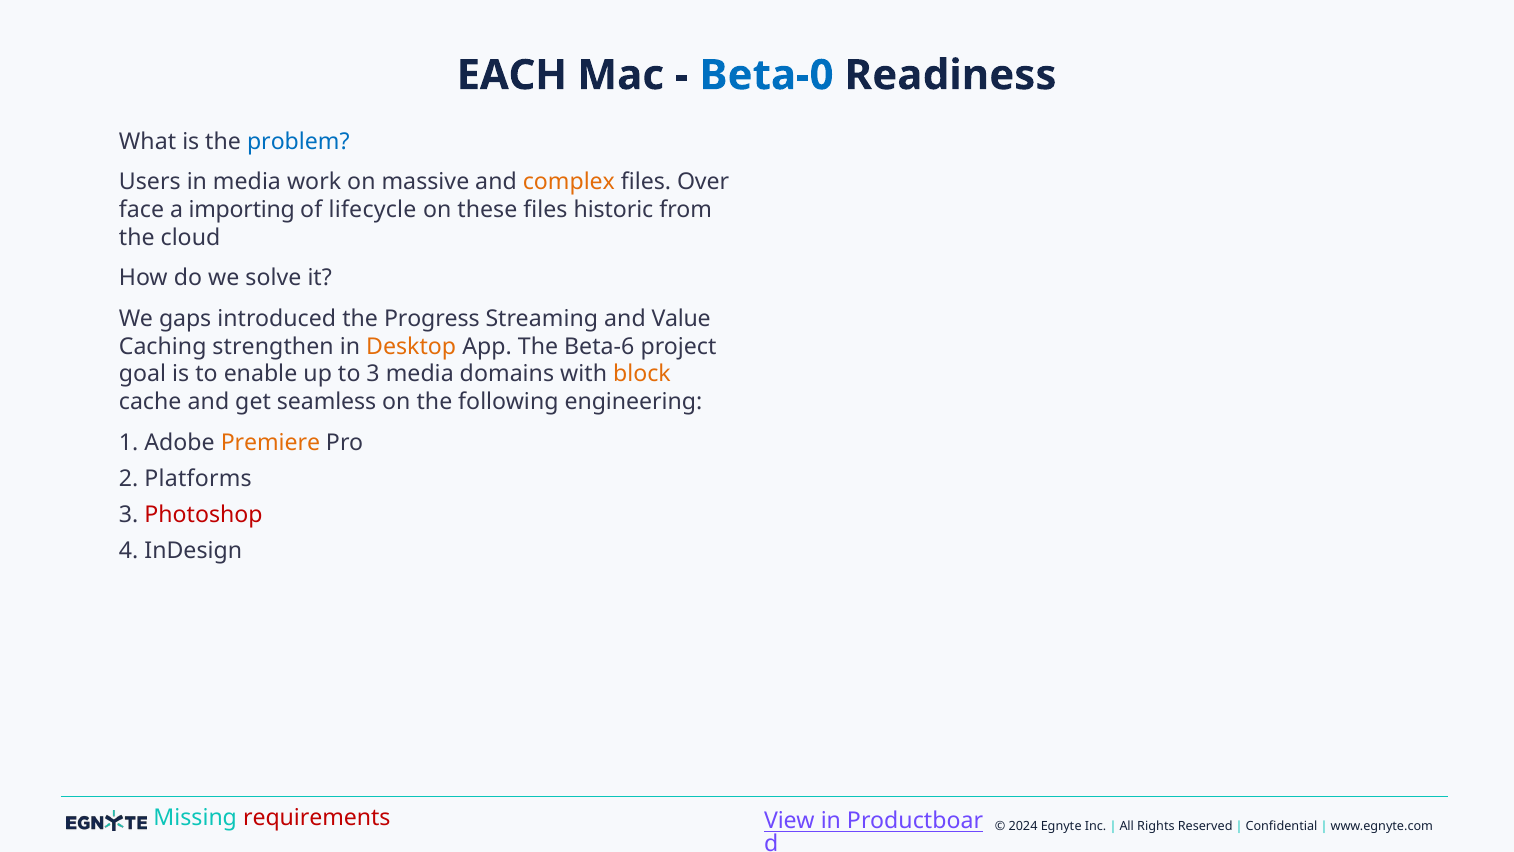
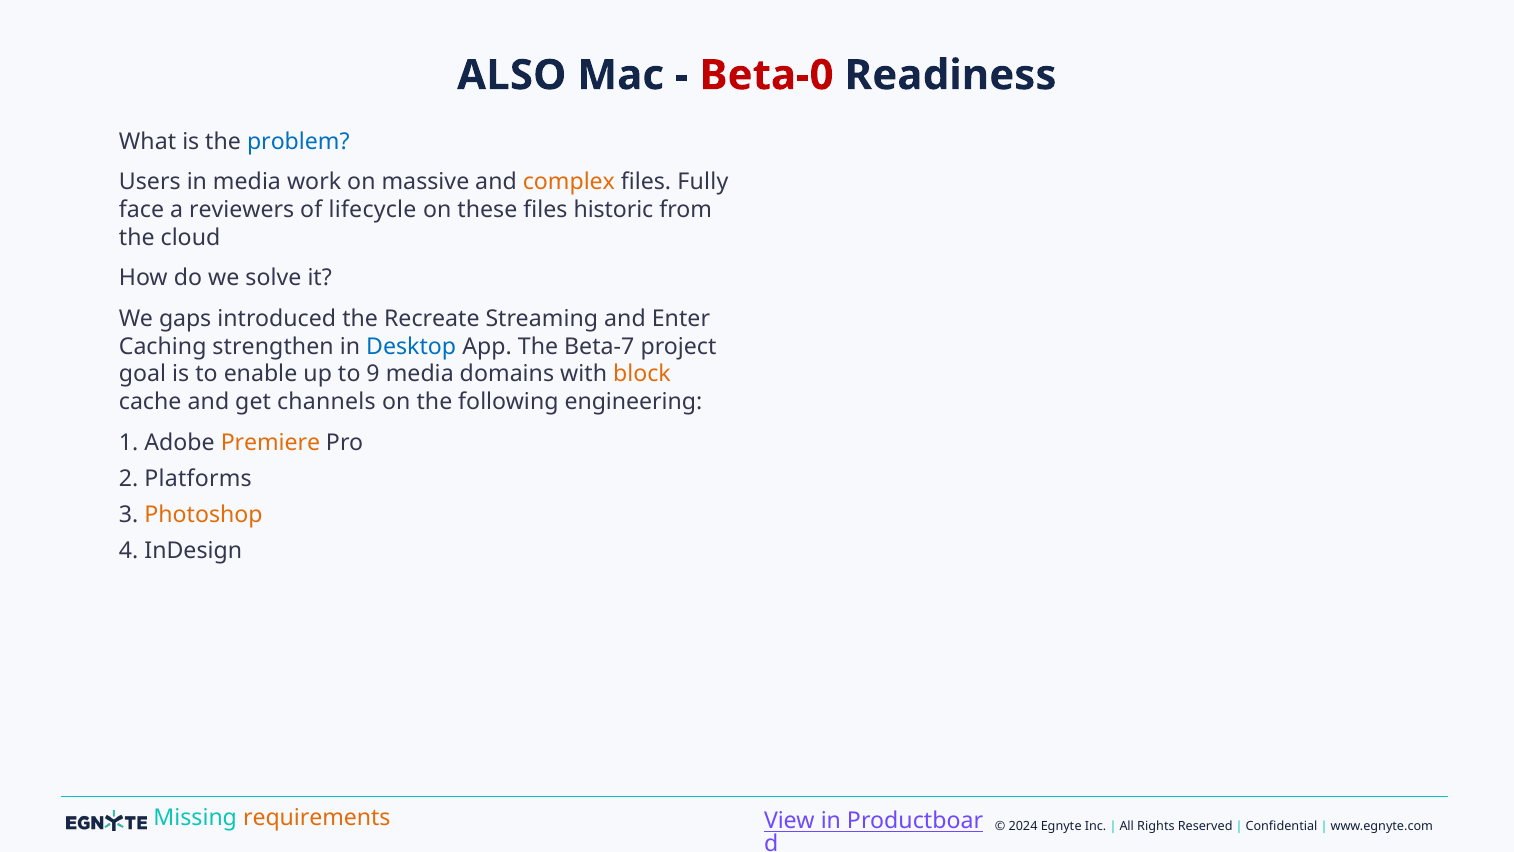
EACH: EACH -> ALSO (512, 75)
Beta-0 colour: blue -> red (767, 75)
Over: Over -> Fully (703, 182)
importing: importing -> reviewers (242, 210)
Progress: Progress -> Recreate (432, 319)
Value: Value -> Enter (681, 319)
Desktop colour: orange -> blue (411, 346)
Beta-6: Beta-6 -> Beta-7 (599, 346)
to 3: 3 -> 9 (373, 374)
seamless: seamless -> channels (326, 402)
Photoshop colour: red -> orange (204, 515)
requirements colour: red -> orange (317, 818)
